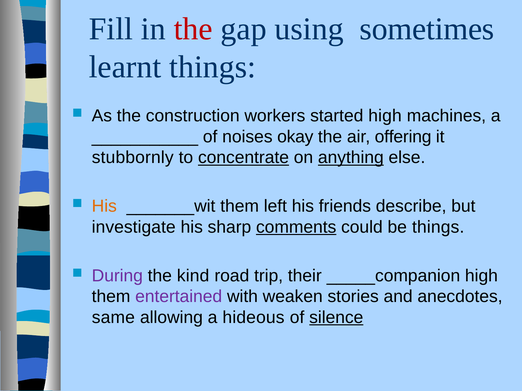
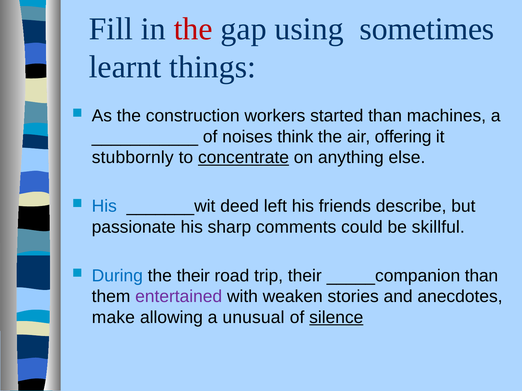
started high: high -> than (385, 116)
okay: okay -> think (295, 137)
anything underline: present -> none (351, 158)
His colour: orange -> blue (104, 206)
_______wit them: them -> deed (240, 206)
investigate: investigate -> passionate (134, 227)
comments underline: present -> none (296, 227)
be things: things -> skillful (438, 227)
During colour: purple -> blue (117, 276)
the kind: kind -> their (193, 276)
_____companion high: high -> than (481, 276)
same: same -> make (113, 318)
hideous: hideous -> unusual (253, 318)
